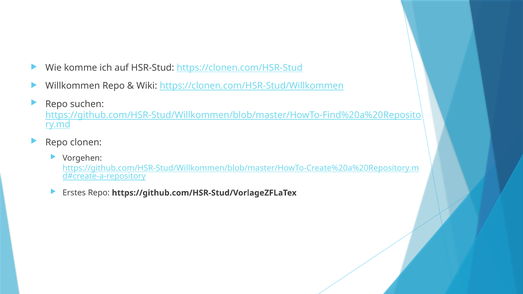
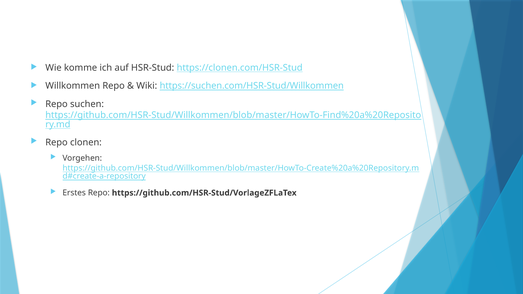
https://clonen.com/HSR-Stud/Willkommen: https://clonen.com/HSR-Stud/Willkommen -> https://suchen.com/HSR-Stud/Willkommen (252, 86)
